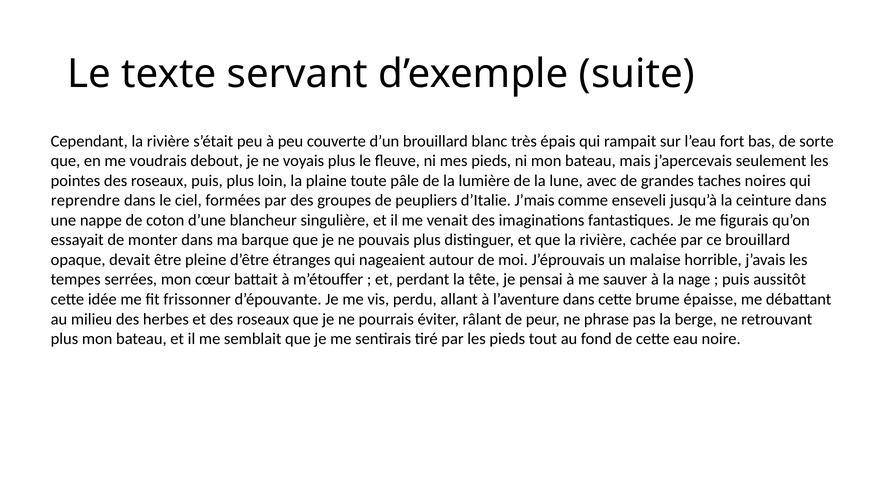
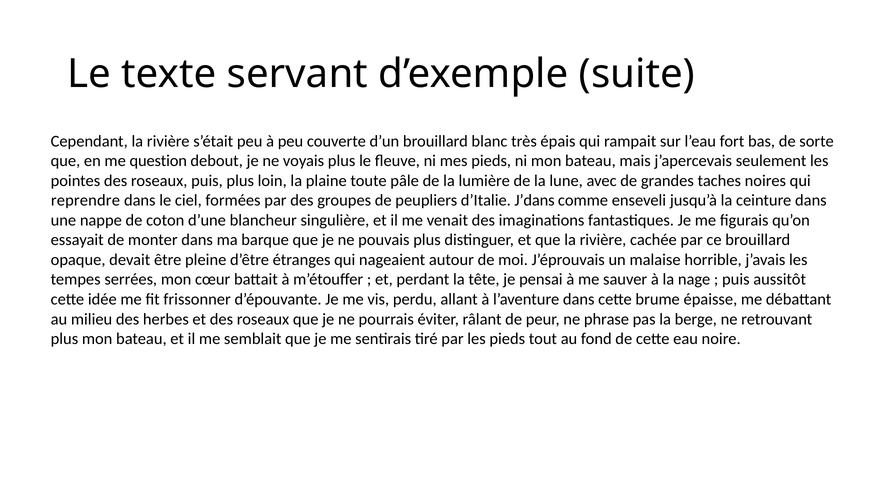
voudrais: voudrais -> question (158, 161)
J’mais: J’mais -> J’dans (535, 201)
